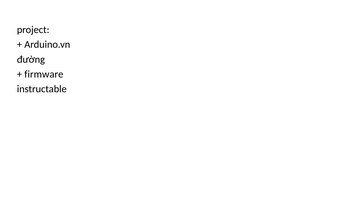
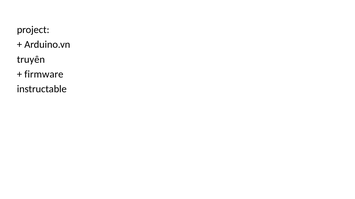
đường: đường -> truyên (31, 60)
